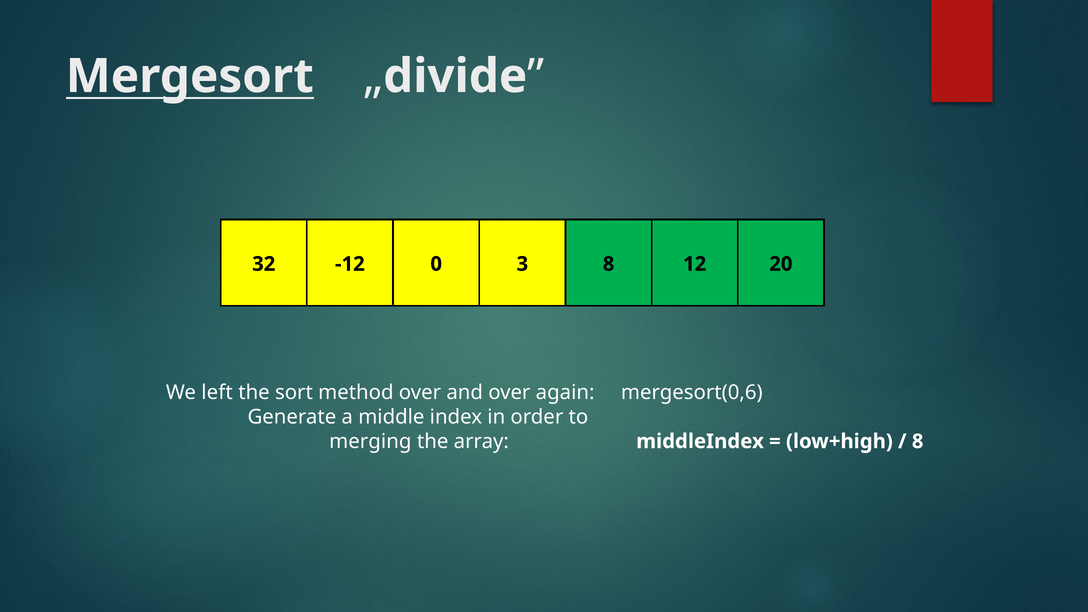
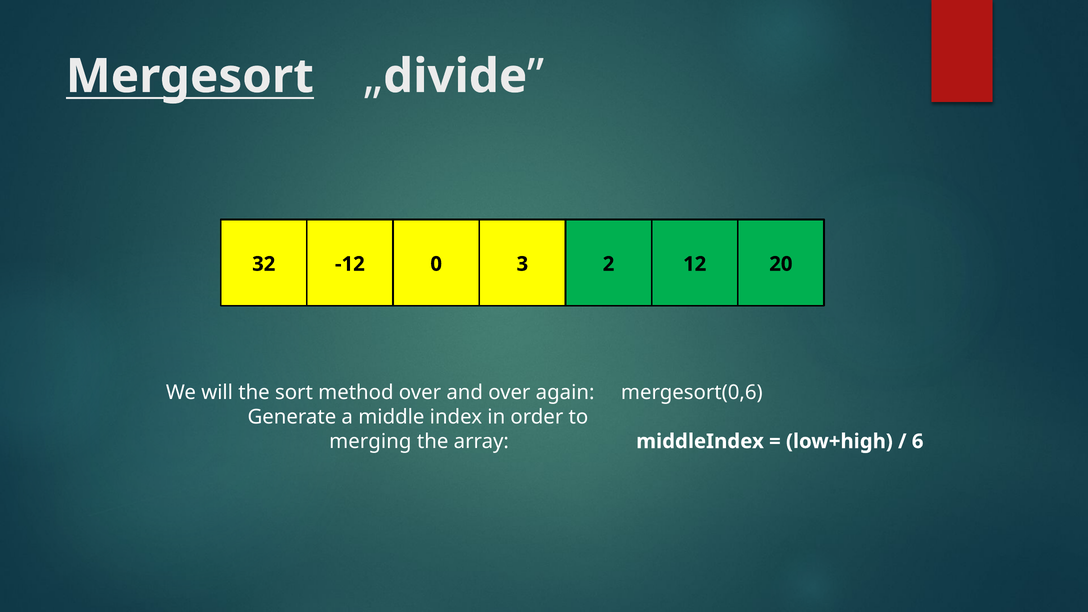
3 8: 8 -> 2 (609, 264)
left: left -> will (217, 392)
8: 8 -> 6 (918, 441)
